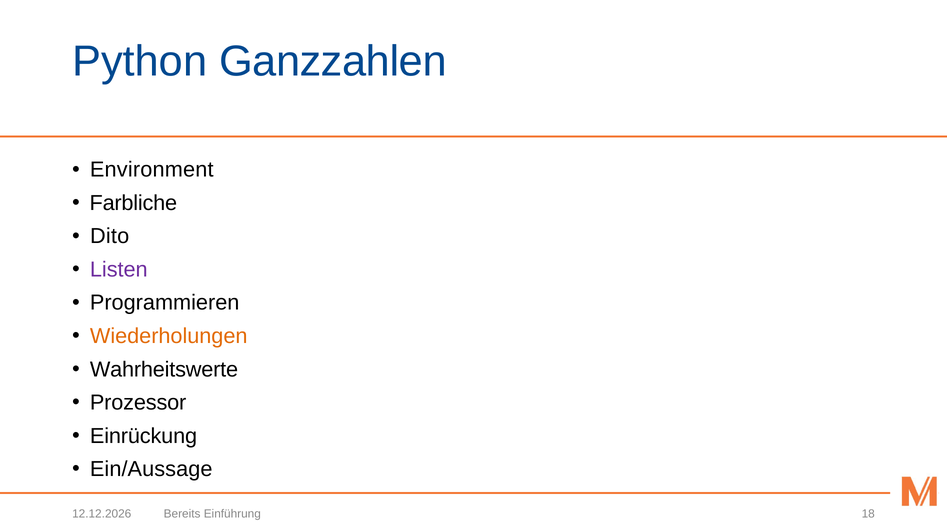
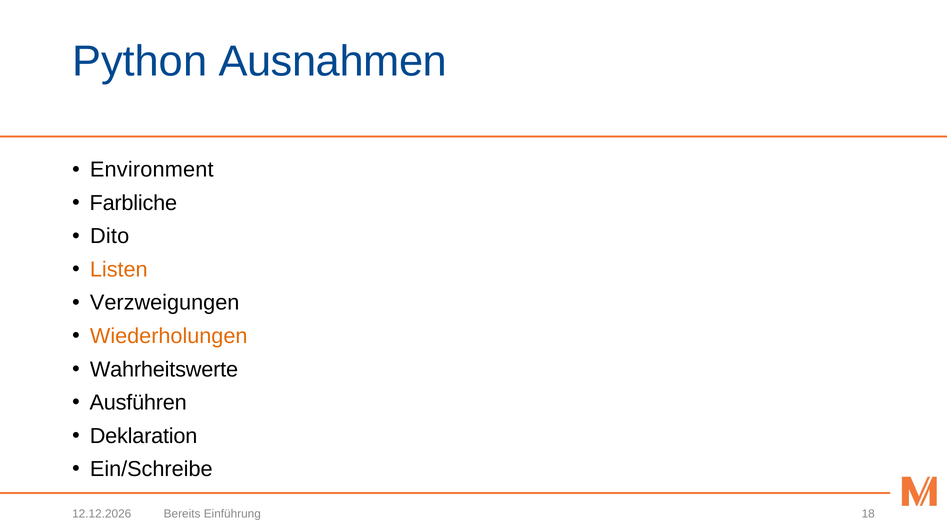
Ganzzahlen: Ganzzahlen -> Ausnahmen (333, 61)
Listen colour: purple -> orange (119, 270)
Programmieren: Programmieren -> Verzweigungen (165, 303)
Prozessor: Prozessor -> Ausführen (138, 403)
Einrückung: Einrückung -> Deklaration (144, 436)
Ein/Aussage: Ein/Aussage -> Ein/Schreibe (151, 470)
